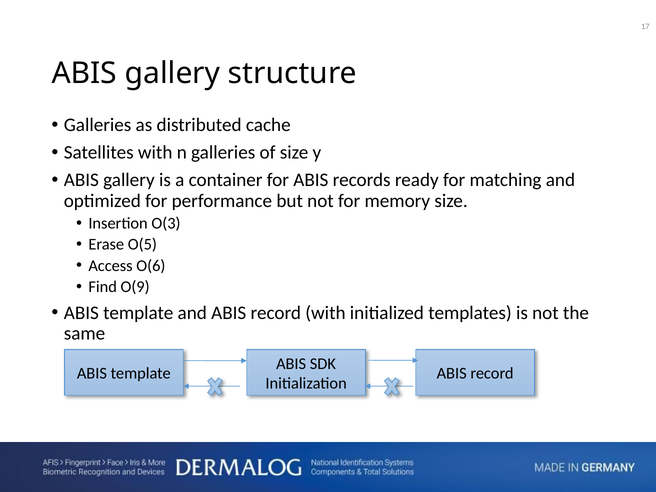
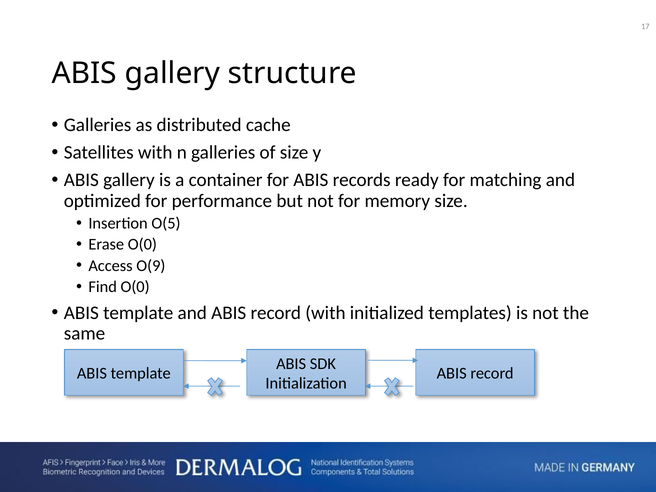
O(3: O(3 -> O(5 (166, 223)
Erase O(5: O(5 -> O(0 (142, 245)
O(6: O(6 -> O(9 (151, 266)
Find O(9: O(9 -> O(0 (135, 287)
